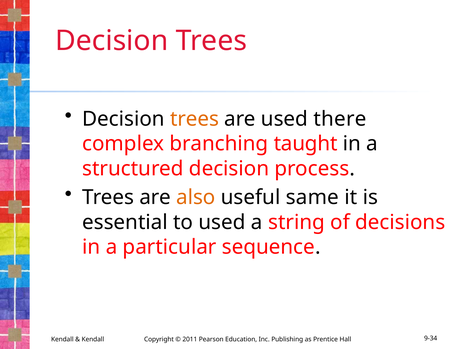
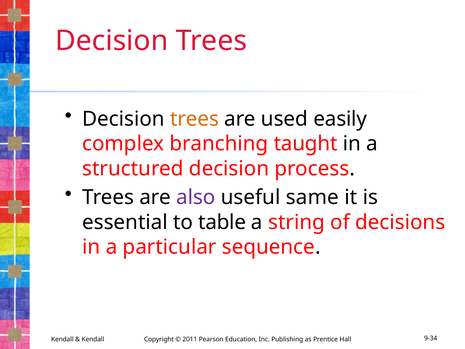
there: there -> easily (340, 119)
also colour: orange -> purple (196, 197)
to used: used -> table (222, 222)
